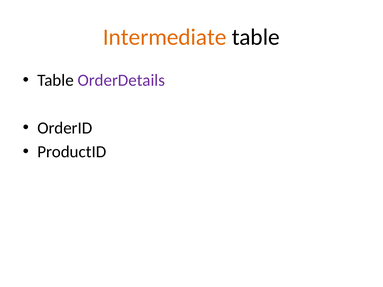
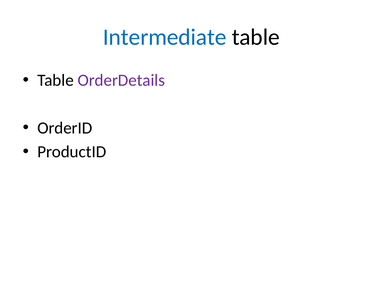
Intermediate colour: orange -> blue (165, 37)
